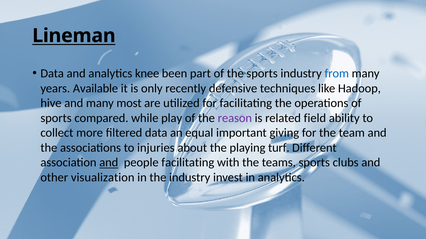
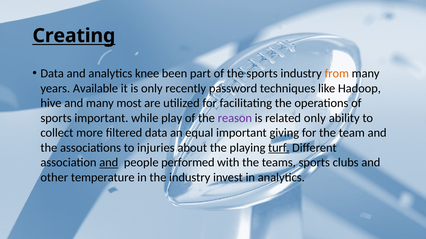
Lineman: Lineman -> Creating (74, 36)
from colour: blue -> orange (337, 74)
defensive: defensive -> password (233, 89)
sports compared: compared -> important (101, 118)
related field: field -> only (315, 118)
turf underline: none -> present (279, 148)
people facilitating: facilitating -> performed (188, 163)
visualization: visualization -> temperature (103, 178)
